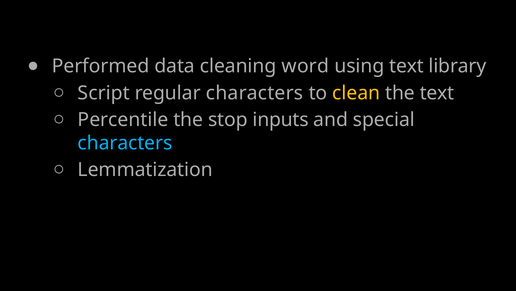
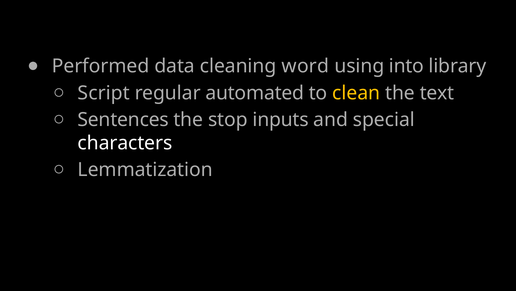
using text: text -> into (406, 66)
regular characters: characters -> automated (255, 93)
Percentile: Percentile -> Sentences (123, 119)
characters colour: light blue -> white (125, 143)
